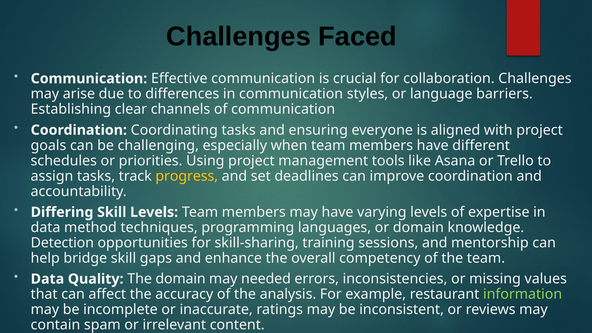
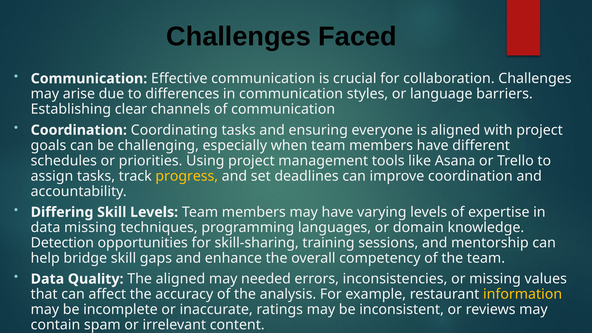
data method: method -> missing (90, 227)
The domain: domain -> aligned (180, 279)
information colour: light green -> yellow (523, 294)
